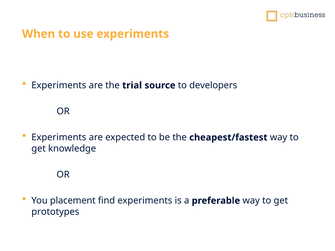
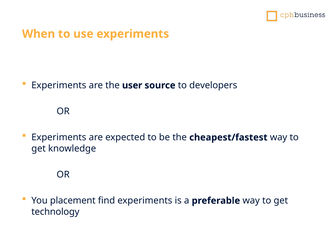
trial: trial -> user (132, 85)
prototypes: prototypes -> technology (55, 212)
